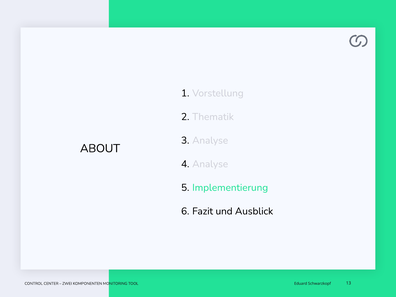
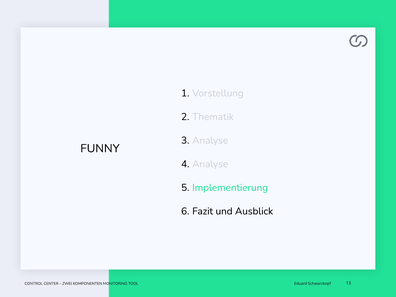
ABOUT: ABOUT -> FUNNY (100, 148)
